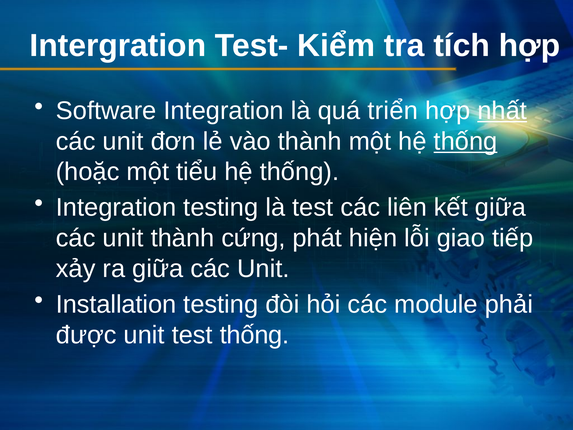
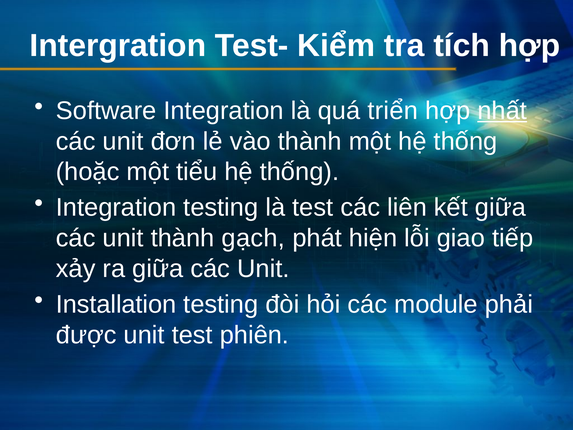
thống underline: present -> none (466, 141)
cứng: cứng -> gạch (253, 238)
test thống: thống -> phiên (254, 335)
